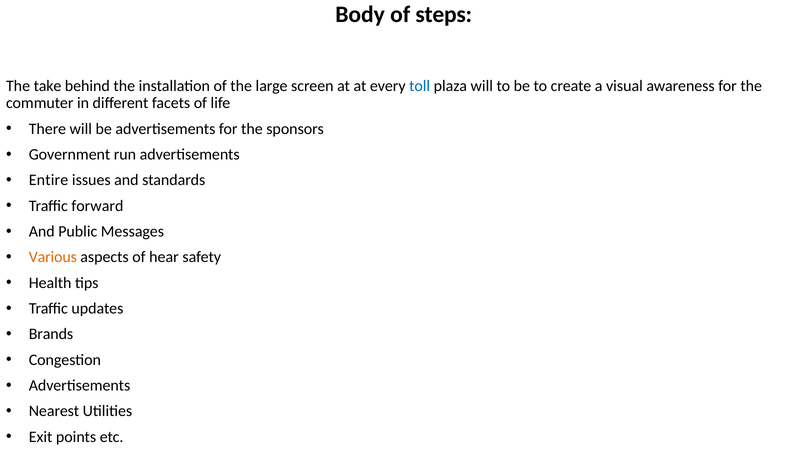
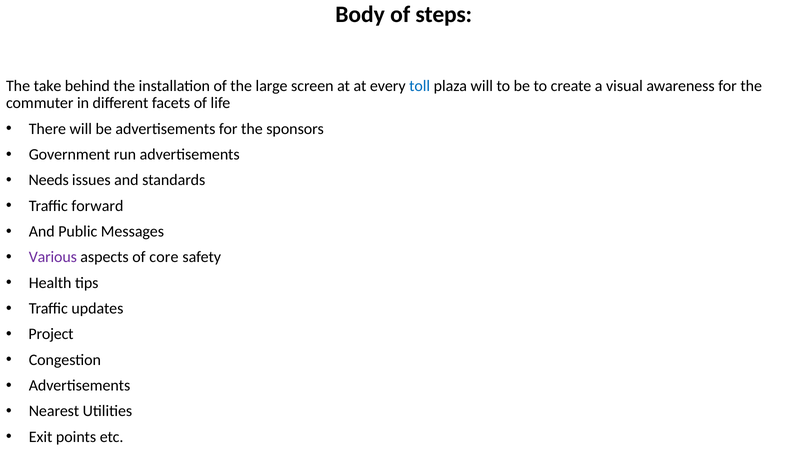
Entire: Entire -> Needs (49, 180)
Various colour: orange -> purple (53, 257)
hear: hear -> core (164, 257)
Brands: Brands -> Project (51, 334)
